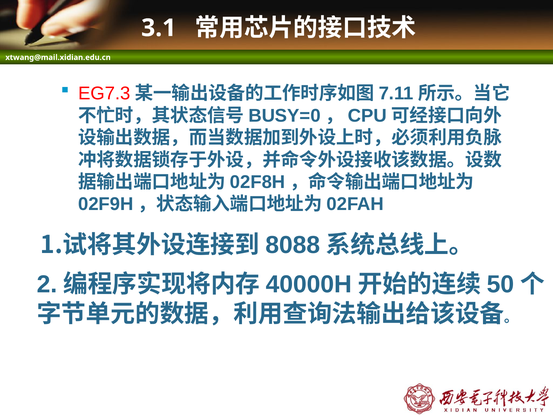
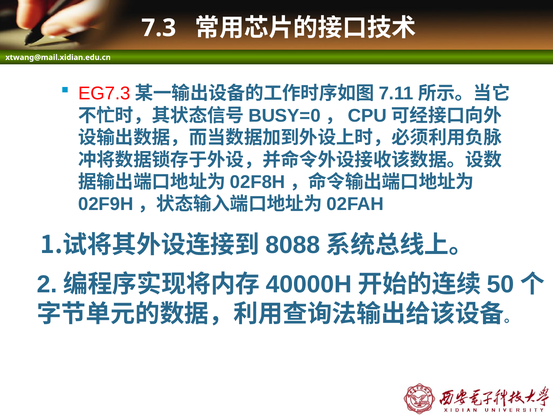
3.1: 3.1 -> 7.3 (159, 28)
